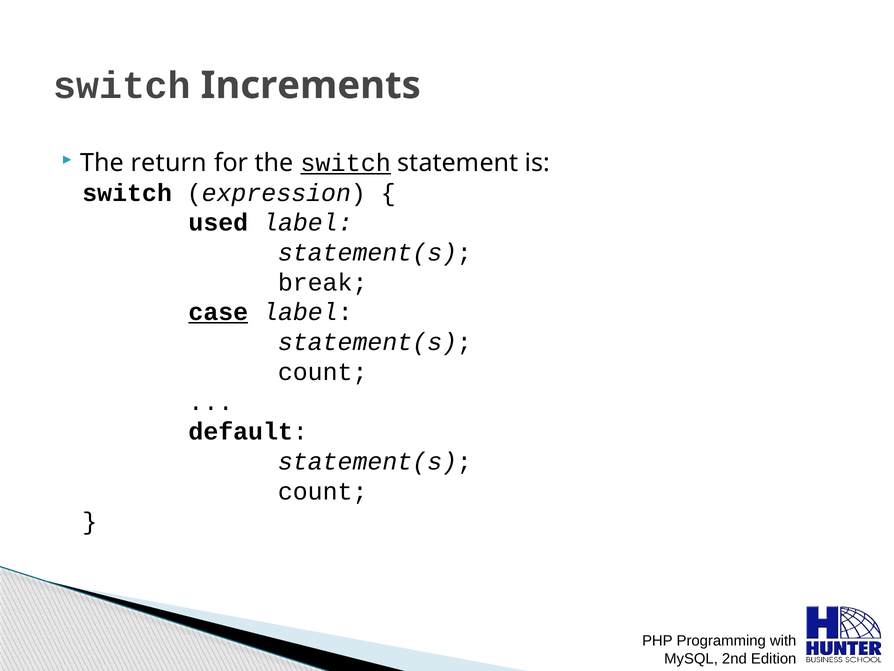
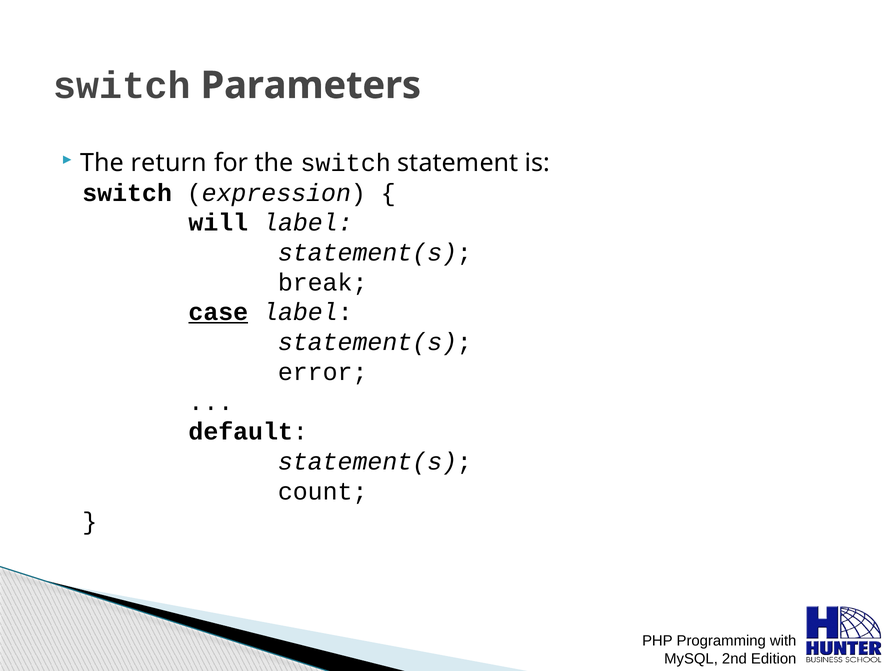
Increments: Increments -> Parameters (311, 85)
switch underline: present -> none (346, 163)
used: used -> will (218, 223)
count: count -> error (323, 372)
